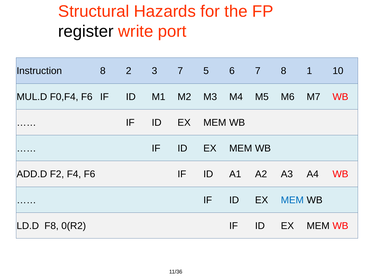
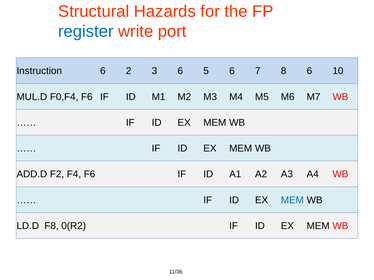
register colour: black -> blue (86, 31)
Instruction 8: 8 -> 6 (103, 71)
3 7: 7 -> 6 (180, 71)
8 1: 1 -> 6 (309, 71)
